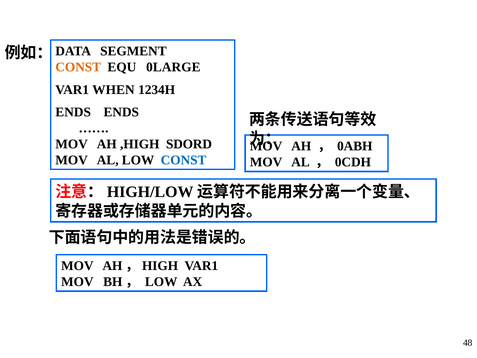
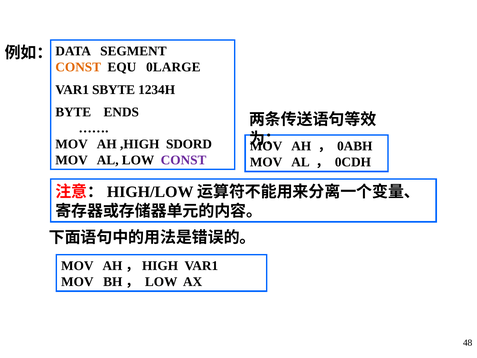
WHEN: WHEN -> SBYTE (114, 90)
ENDS: ENDS -> BYTE (73, 112)
CONST colour: blue -> purple (184, 160)
